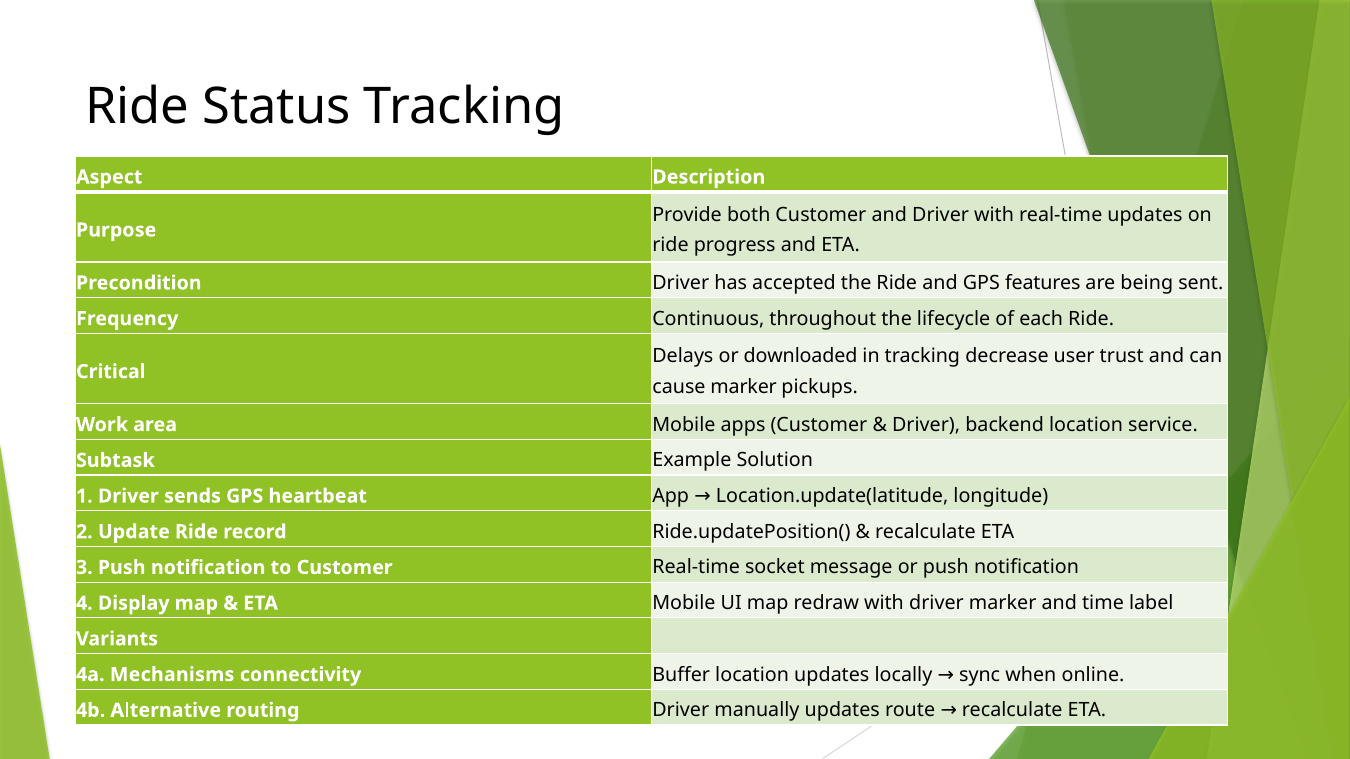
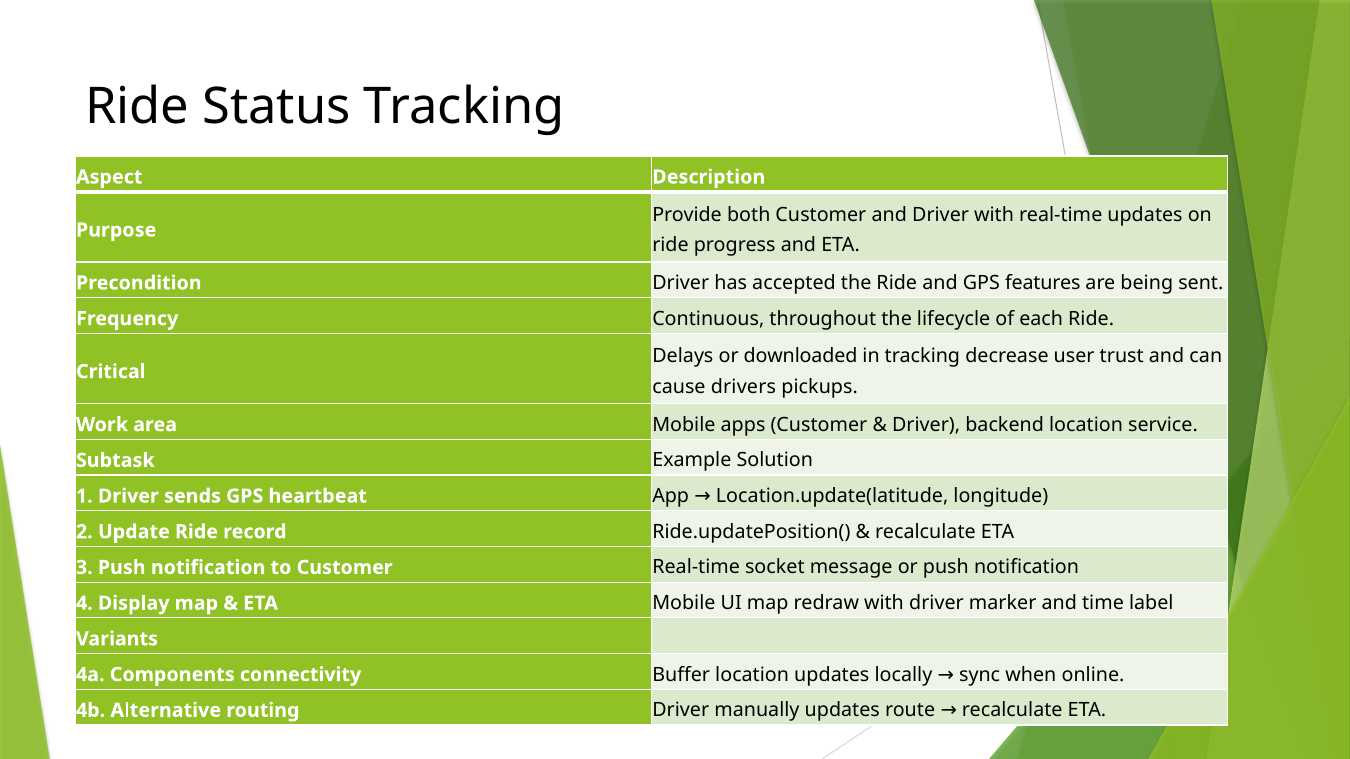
cause marker: marker -> drivers (743, 387)
Mechanisms: Mechanisms -> Components (172, 675)
